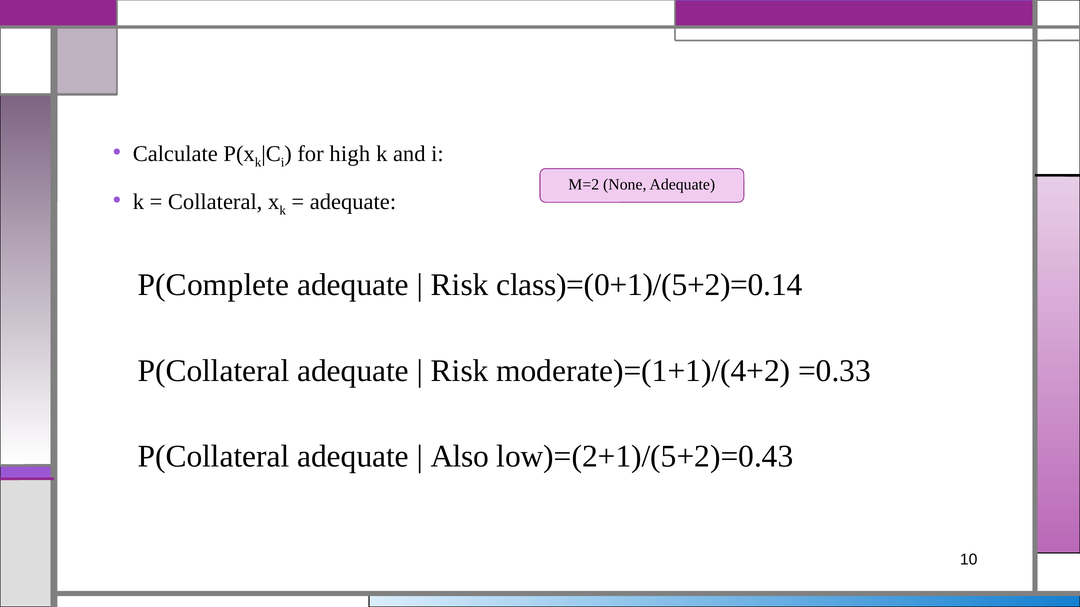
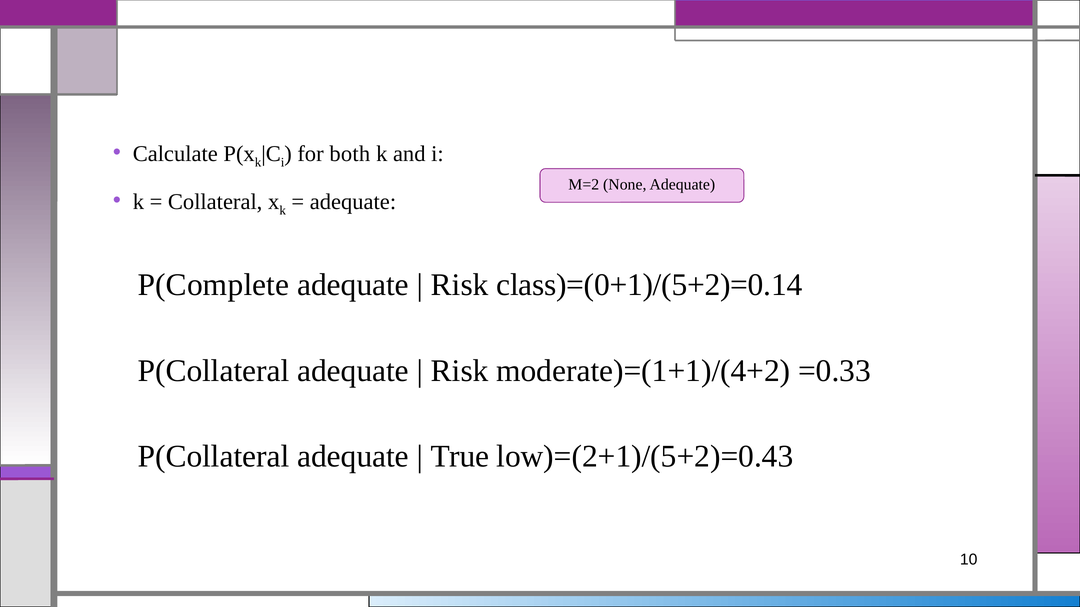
high: high -> both (350, 154)
Also: Also -> True (460, 457)
